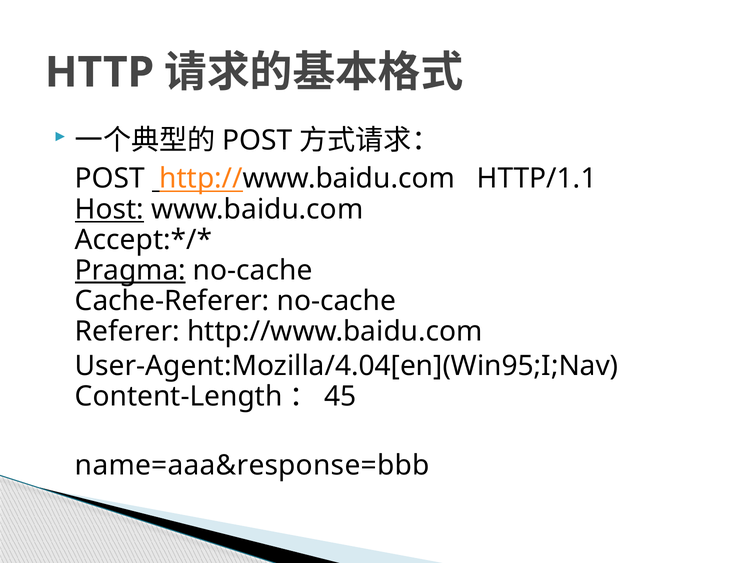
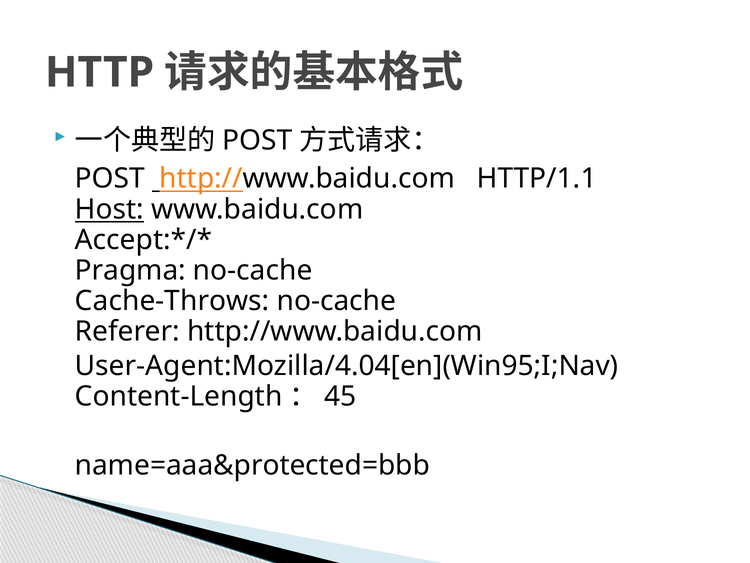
Pragma underline: present -> none (130, 270)
Cache-Referer: Cache-Referer -> Cache-Throws (172, 301)
name=aaa&response=bbb: name=aaa&response=bbb -> name=aaa&protected=bbb (252, 465)
